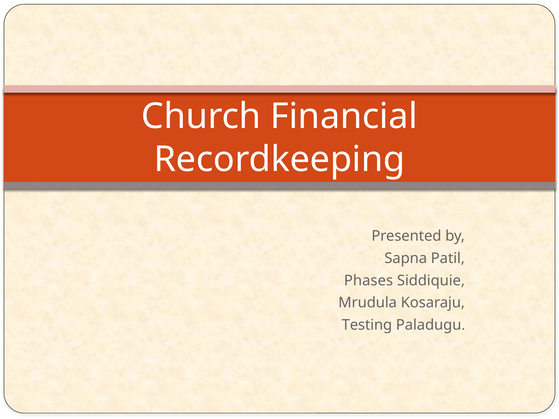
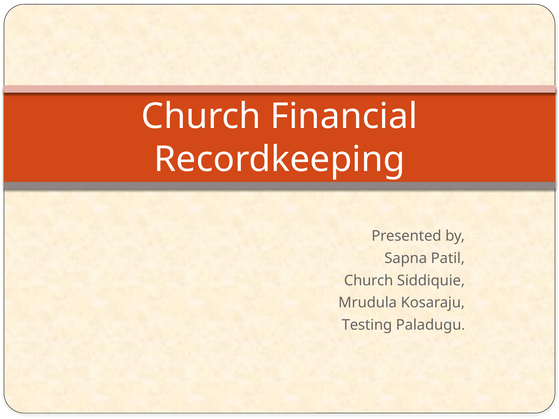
Phases: Phases -> Church (369, 281)
